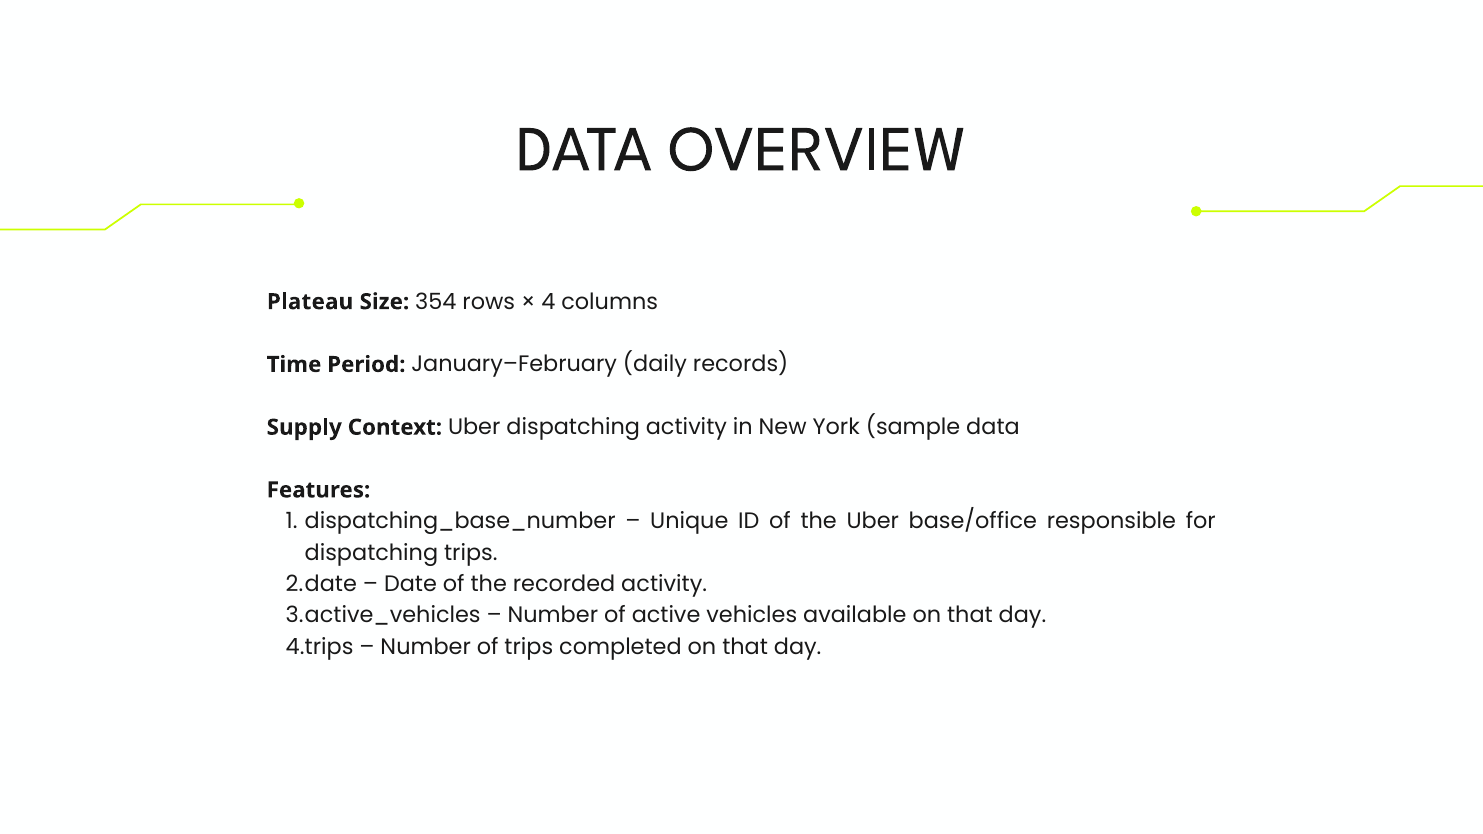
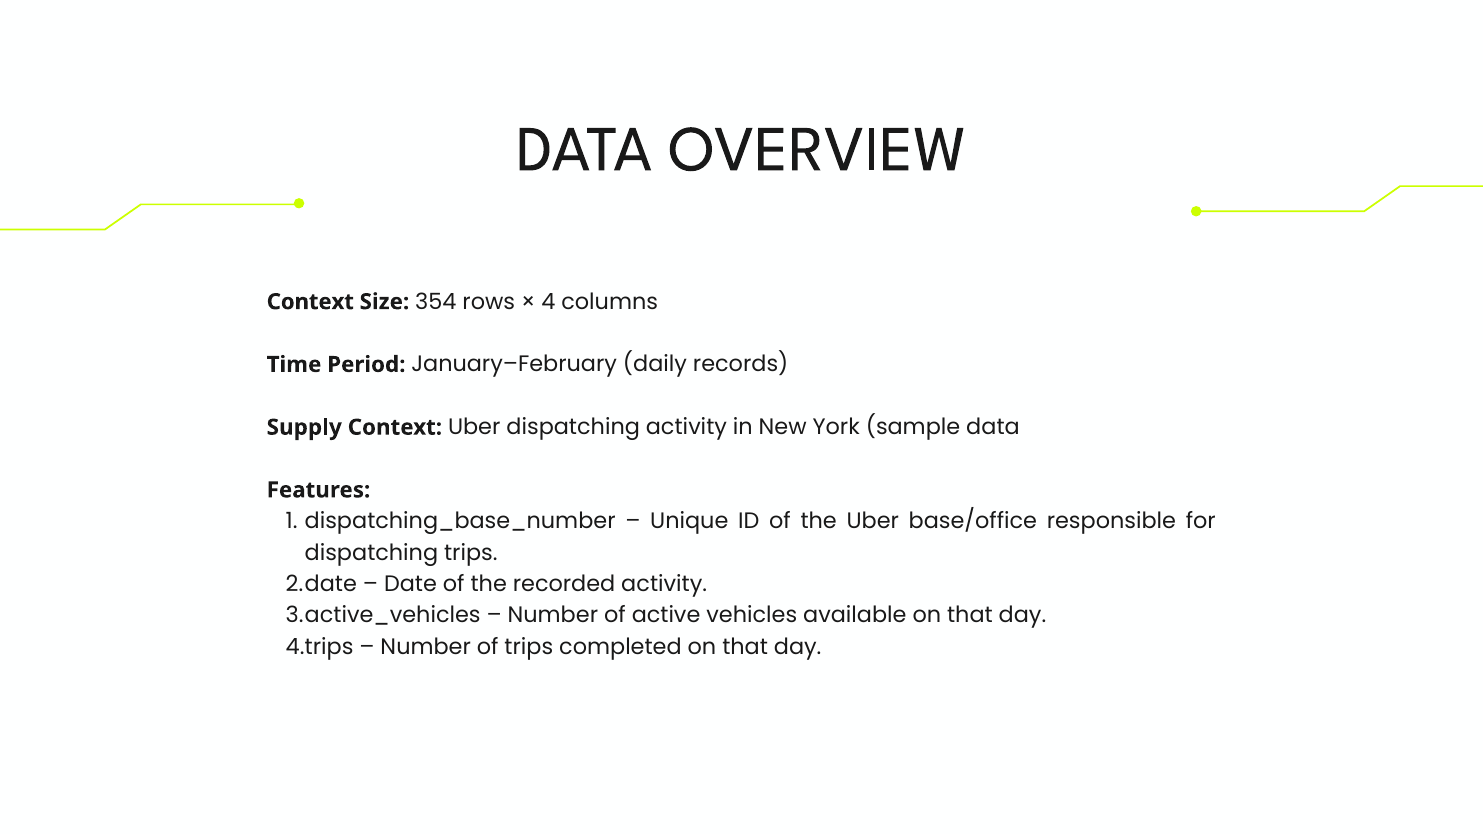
Plateau: Plateau -> Context (310, 302)
